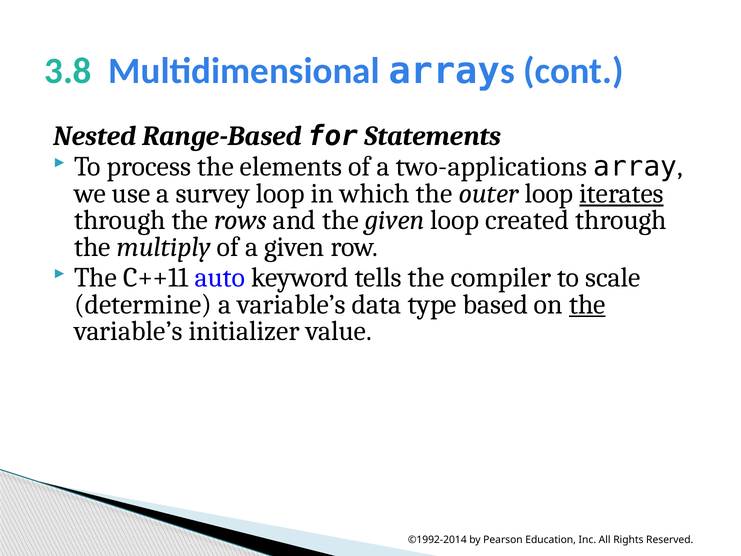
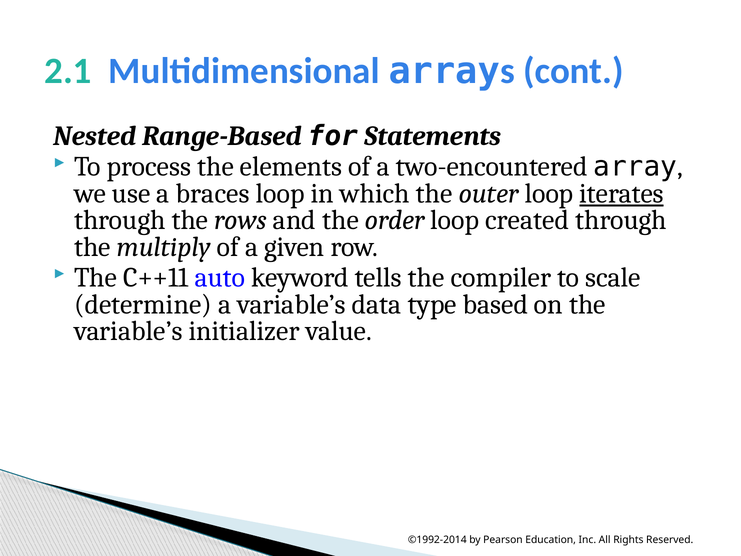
3.8: 3.8 -> 2.1 (68, 71)
two-applications: two-applications -> two-encountered (492, 167)
survey: survey -> braces (213, 193)
the given: given -> order (395, 220)
the underline: present -> none (587, 304)
